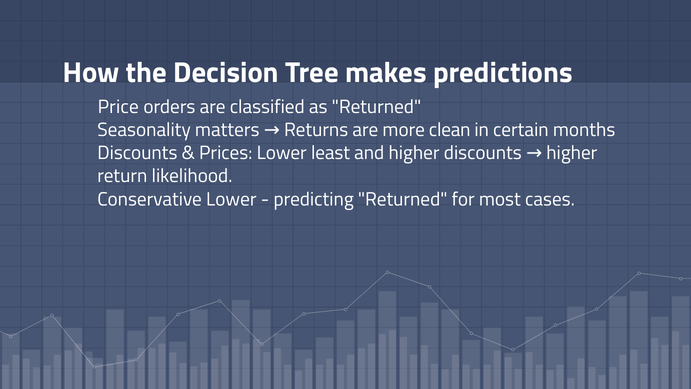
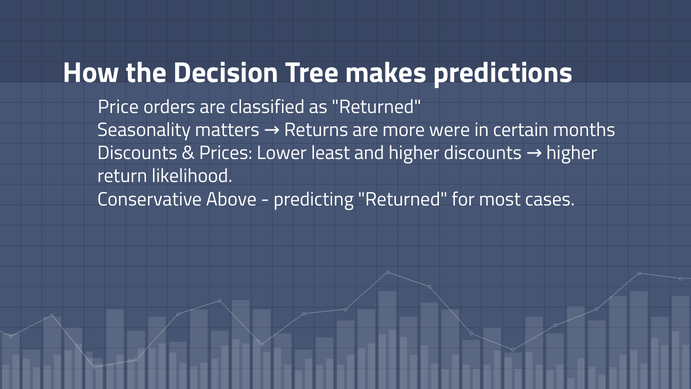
clean: clean -> were (450, 130)
Conservative Lower: Lower -> Above (231, 199)
